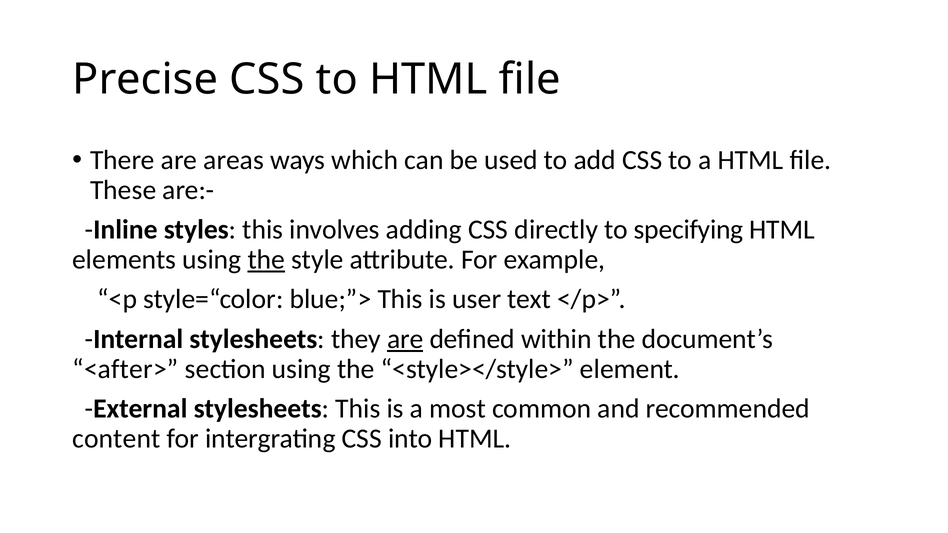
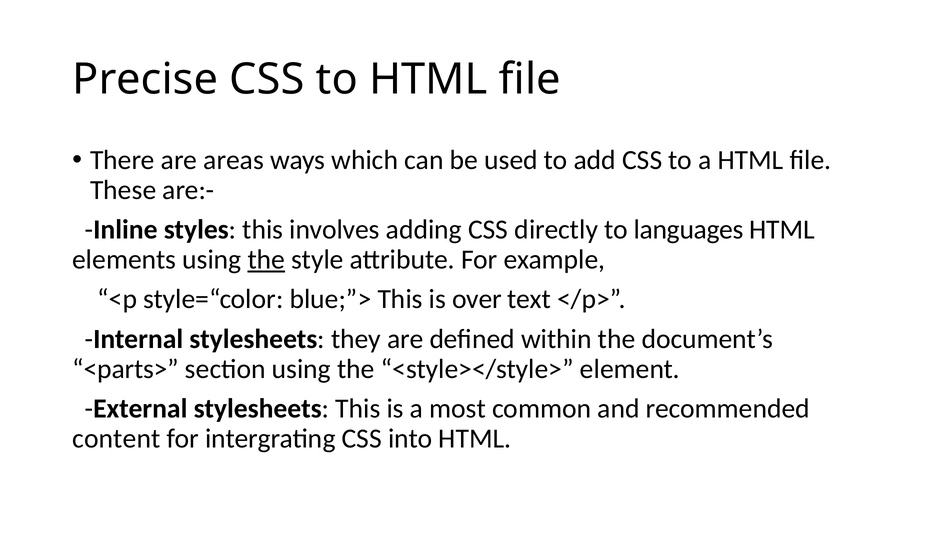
specifying: specifying -> languages (689, 230)
user: user -> over (477, 300)
are underline: present -> none (405, 339)
<after>: <after> -> <parts> (126, 369)
